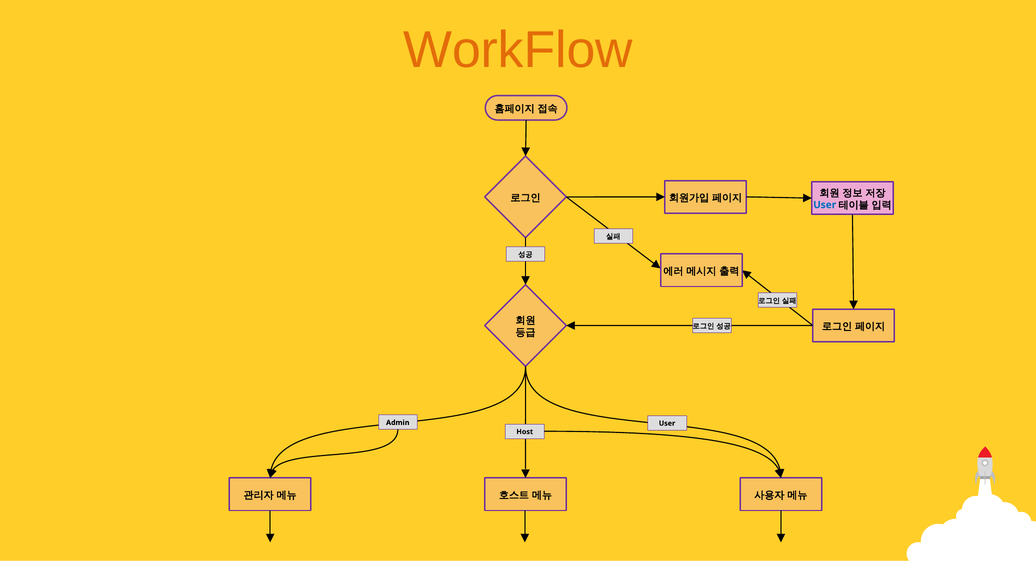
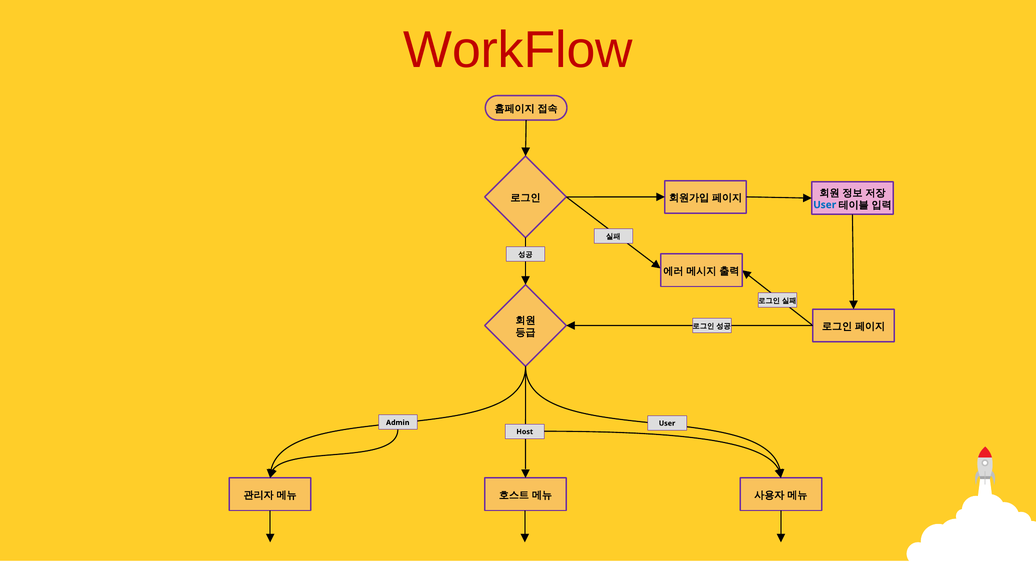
WorkFlow colour: orange -> red (518, 50)
